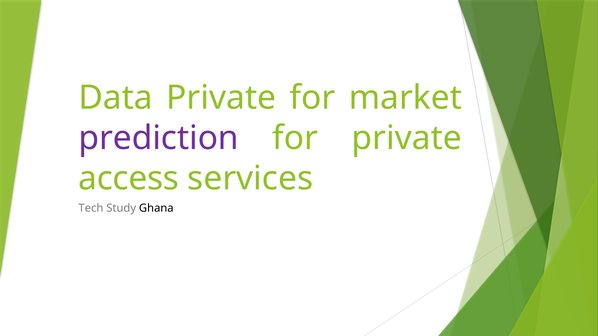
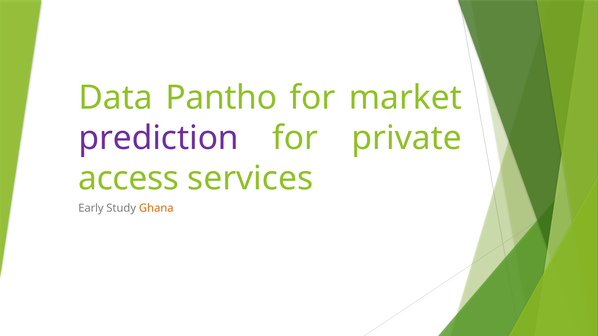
Data Private: Private -> Pantho (221, 98)
Tech: Tech -> Early (91, 208)
Ghana colour: black -> orange (156, 208)
